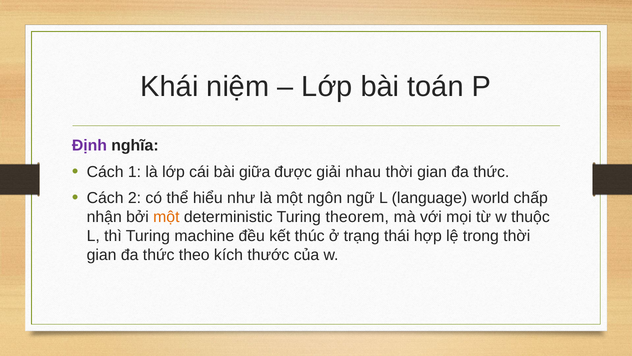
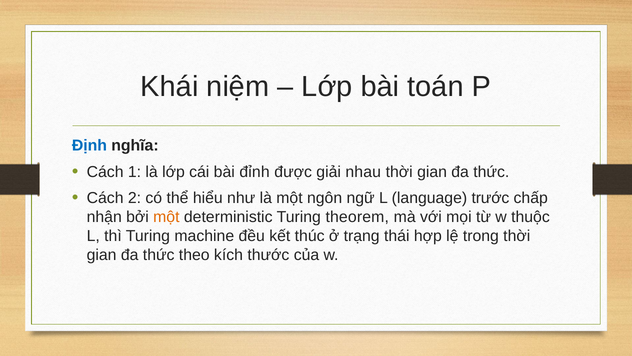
Định colour: purple -> blue (89, 146)
giữa: giữa -> đỉnh (255, 172)
world: world -> trước (490, 198)
